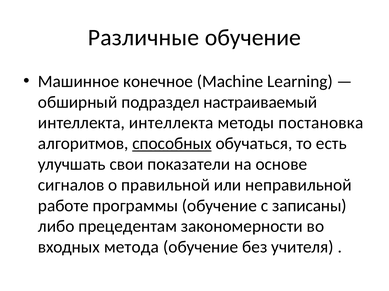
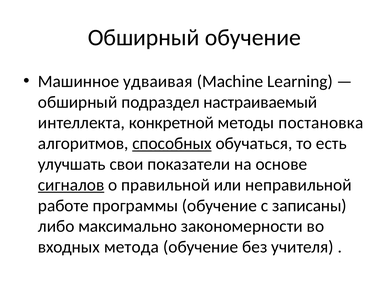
Различные: Различные -> Обширный (144, 38)
конечное: конечное -> удваивая (158, 82)
интеллекта интеллекта: интеллекта -> конкретной (171, 123)
сигналов underline: none -> present (71, 185)
прецедентам: прецедентам -> максимально (128, 227)
